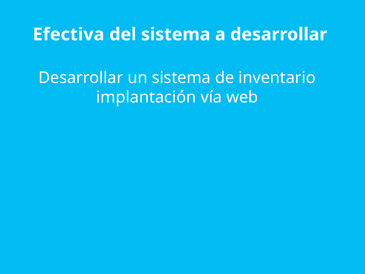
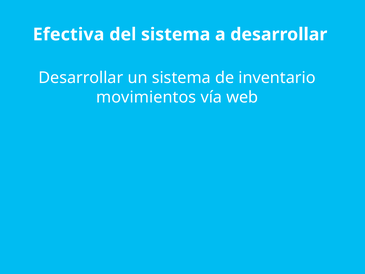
implantación: implantación -> movimientos (146, 97)
